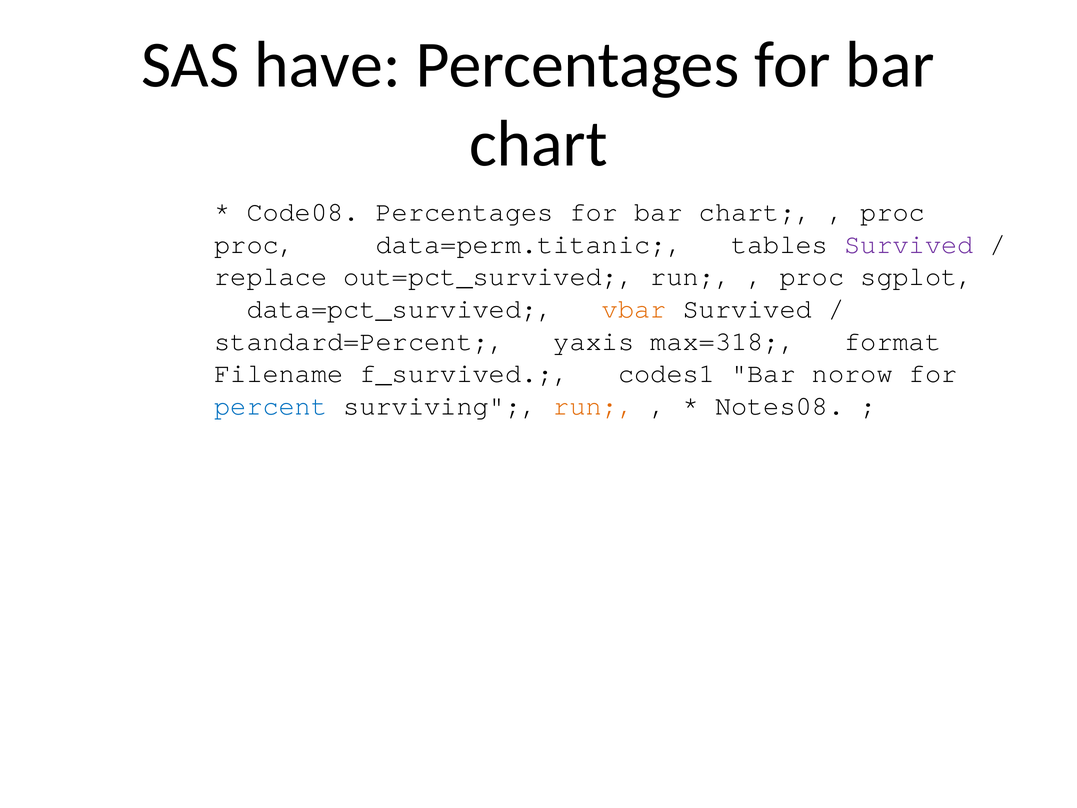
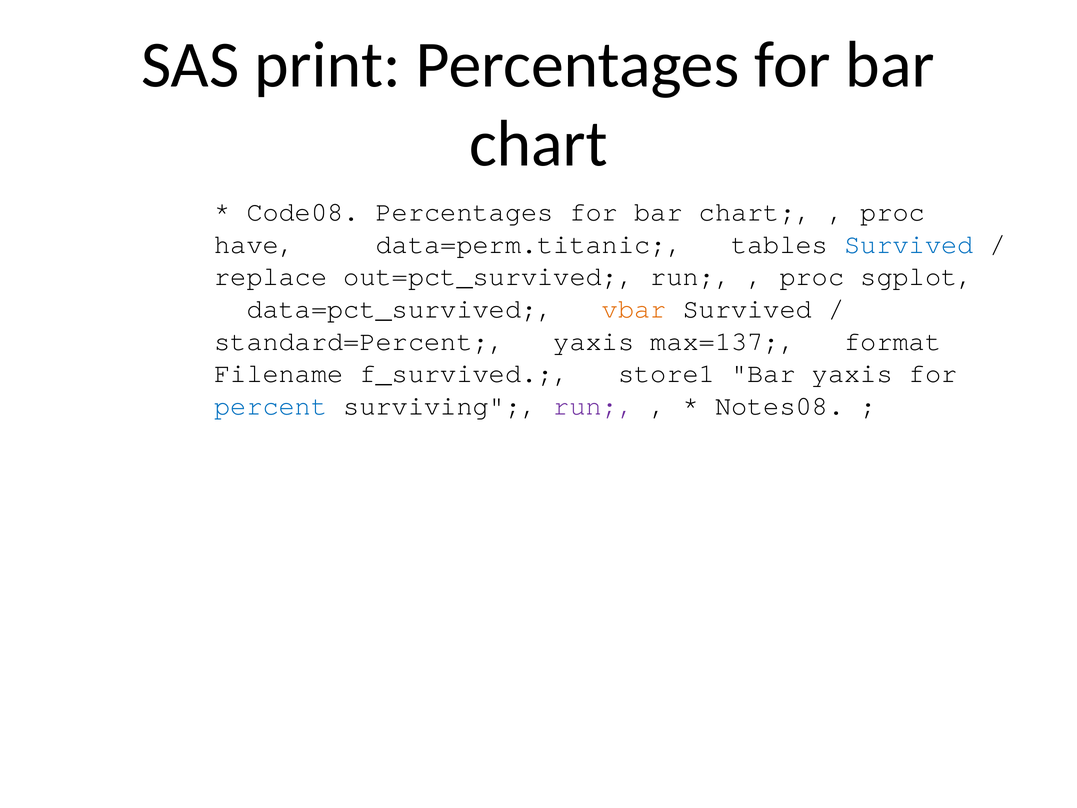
have: have -> print (327, 65)
proc: proc -> have (255, 244)
Survived colour: purple -> blue (909, 244)
max=318: max=318 -> max=137 (723, 341)
codes1: codes1 -> store1 (667, 373)
Bar norow: norow -> yaxis (852, 373)
run colour: orange -> purple (594, 406)
